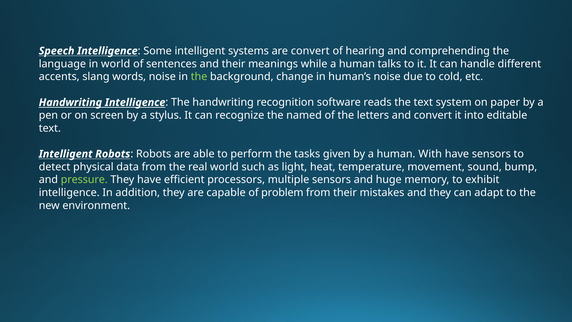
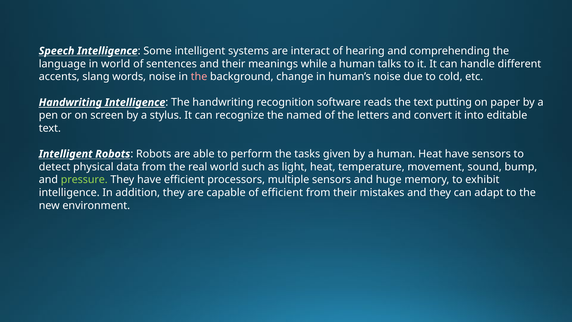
are convert: convert -> interact (310, 51)
the colour: light green -> pink (199, 77)
system: system -> putting (454, 102)
human With: With -> Heat (430, 154)
of problem: problem -> efficient (282, 192)
